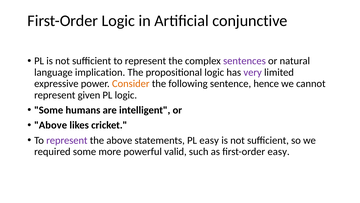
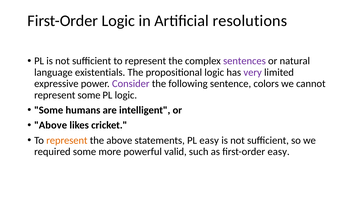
conjunctive: conjunctive -> resolutions (250, 21)
implication: implication -> existentials (100, 72)
Consider colour: orange -> purple (131, 83)
hence: hence -> colors (266, 83)
represent given: given -> some (89, 95)
represent colour: purple -> orange (67, 140)
